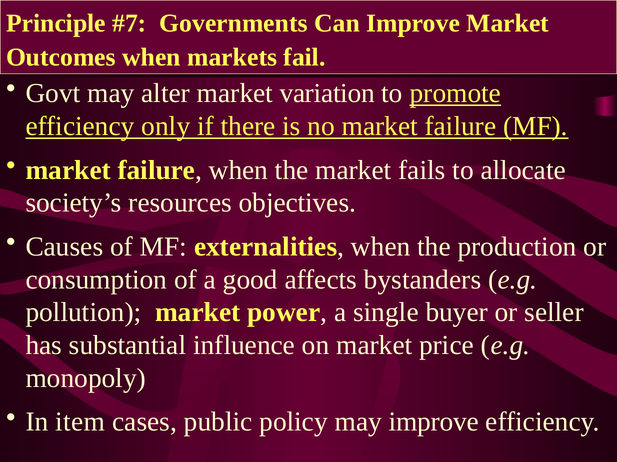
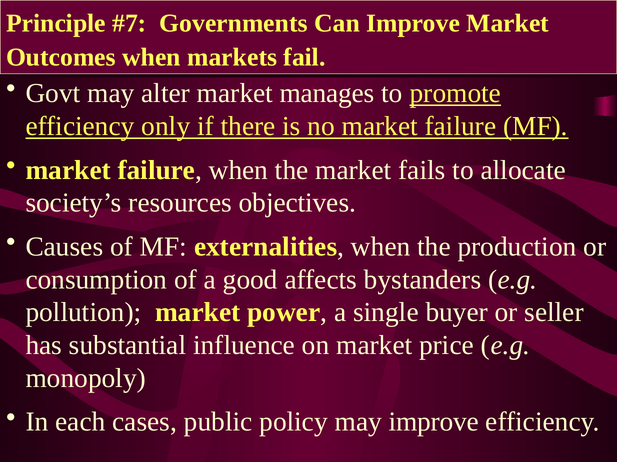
variation: variation -> manages (327, 93)
item: item -> each (80, 423)
